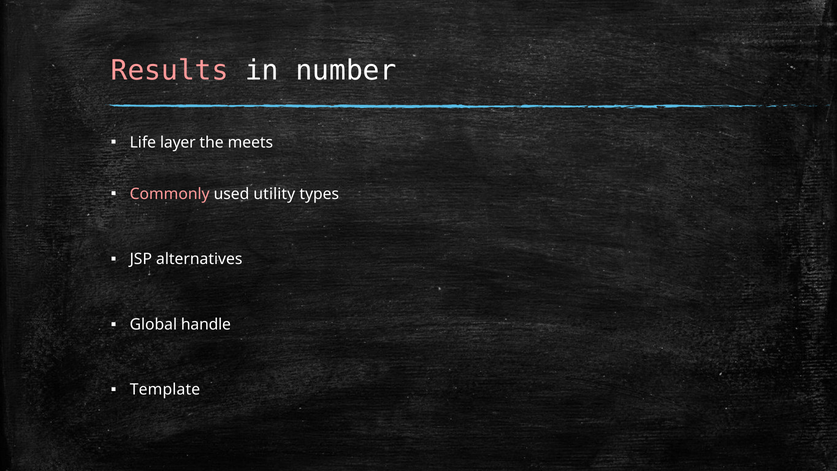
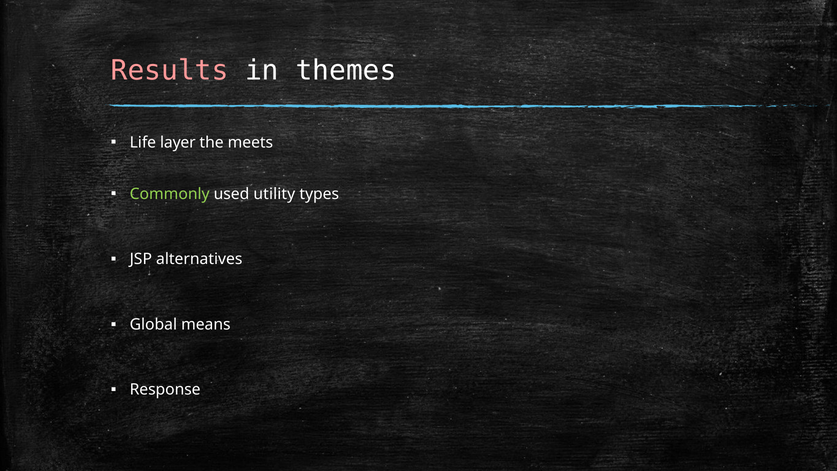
number: number -> themes (346, 71)
Commonly colour: pink -> light green (170, 194)
handle: handle -> means (206, 324)
Template: Template -> Response (165, 390)
